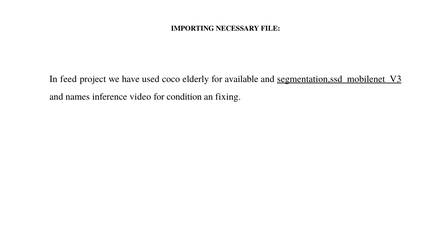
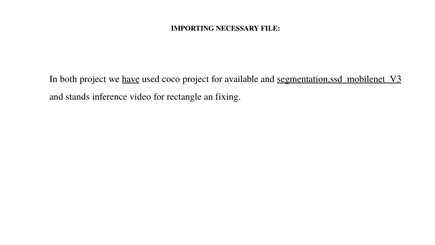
feed: feed -> both (69, 79)
have underline: none -> present (131, 79)
coco elderly: elderly -> project (196, 79)
names: names -> stands (78, 97)
condition: condition -> rectangle (184, 97)
